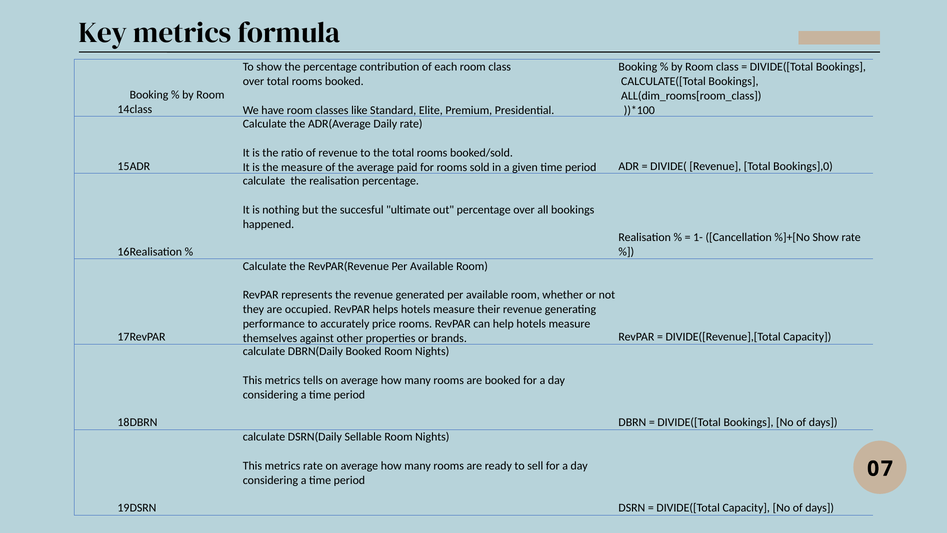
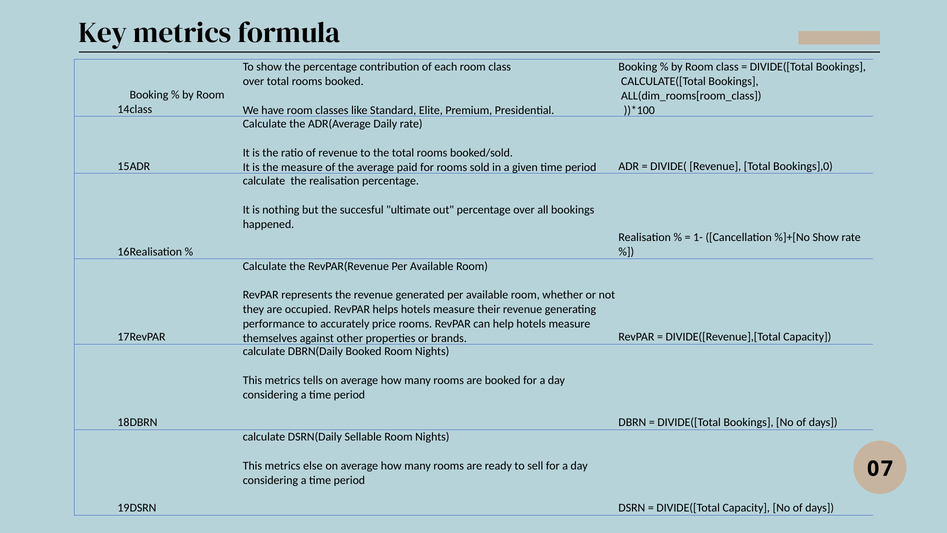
metrics rate: rate -> else (313, 466)
